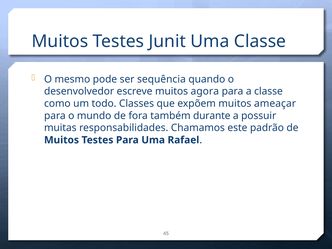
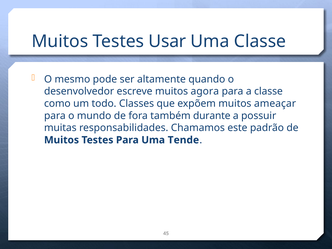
Junit: Junit -> Usar (167, 41)
sequência: sequência -> altamente (161, 79)
Rafael: Rafael -> Tende (183, 140)
